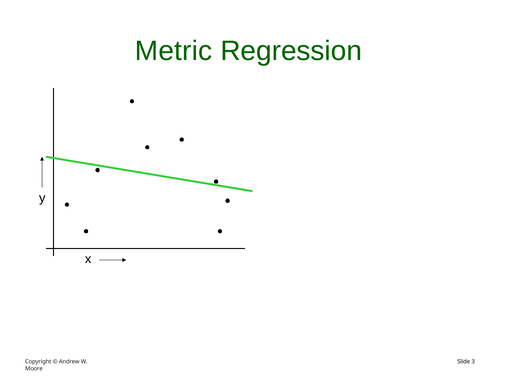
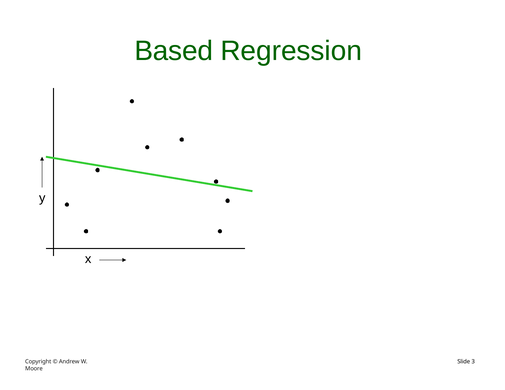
Metric: Metric -> Based (174, 51)
